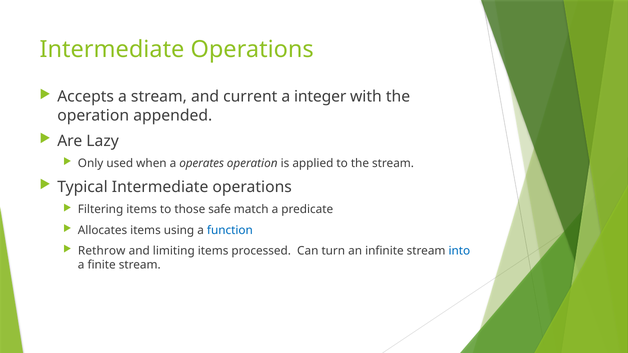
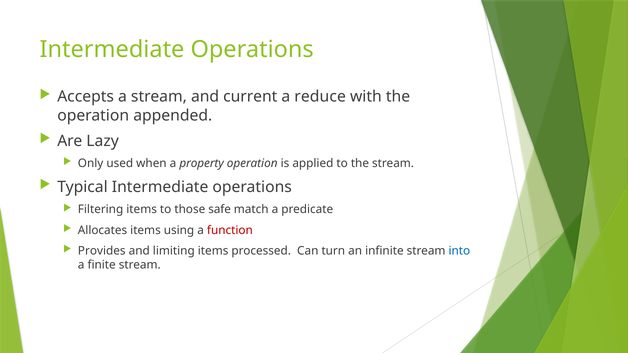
integer: integer -> reduce (320, 97)
operates: operates -> property (202, 164)
function colour: blue -> red (230, 230)
Rethrow: Rethrow -> Provides (102, 251)
